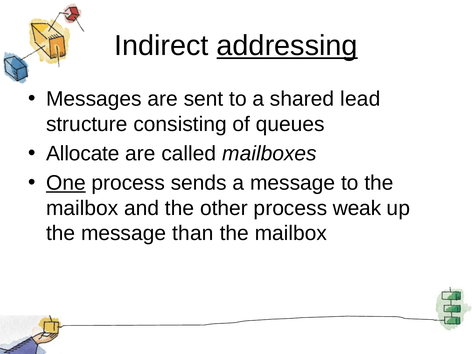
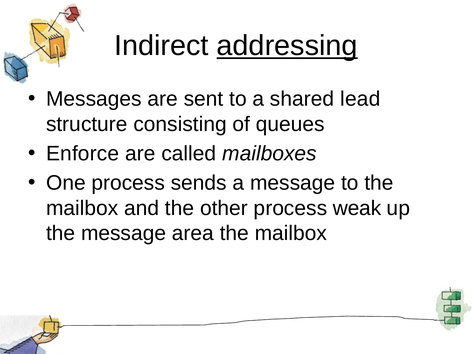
Allocate: Allocate -> Enforce (83, 154)
One underline: present -> none (66, 183)
than: than -> area (193, 233)
